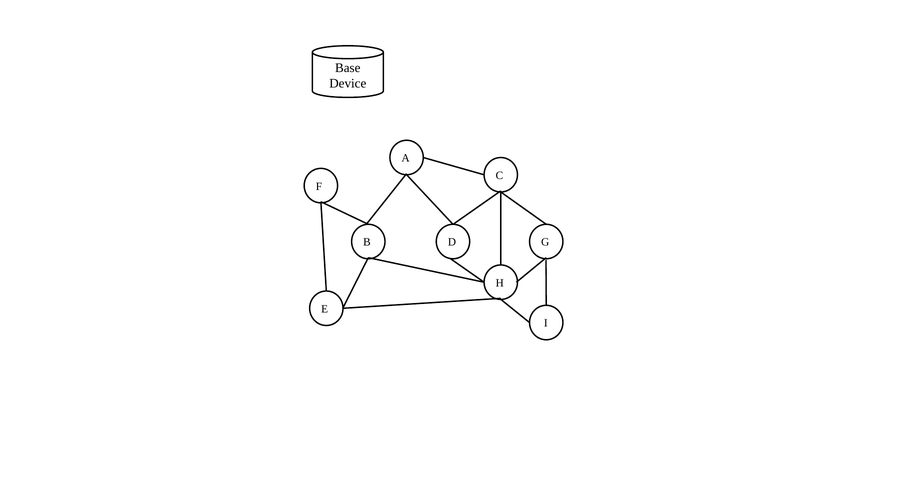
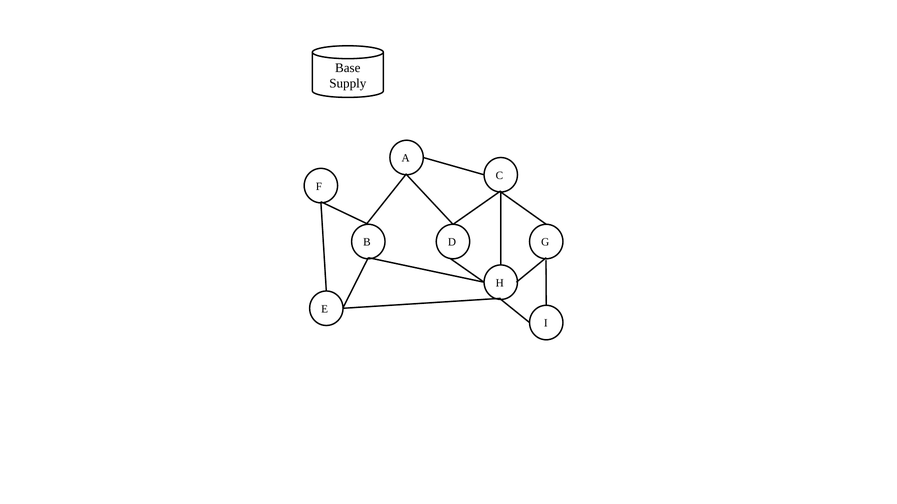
Device: Device -> Supply (348, 84)
